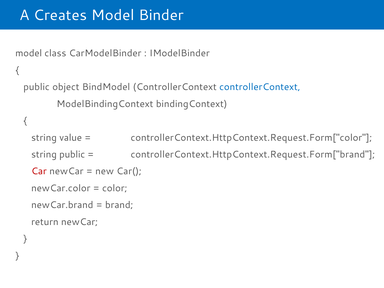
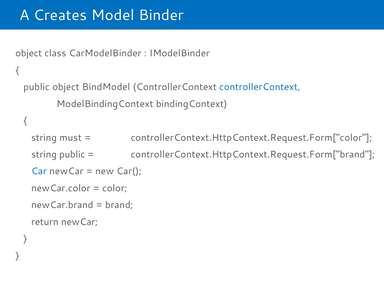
model: model -> object (29, 53)
value: value -> must (71, 138)
Car colour: red -> blue (39, 171)
